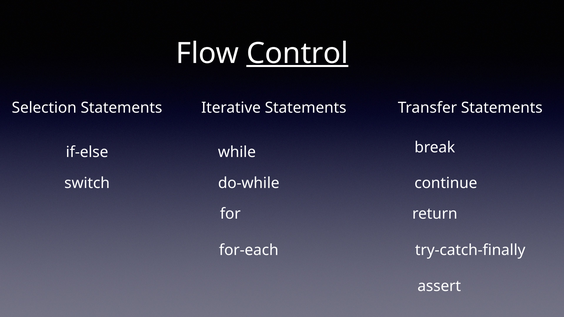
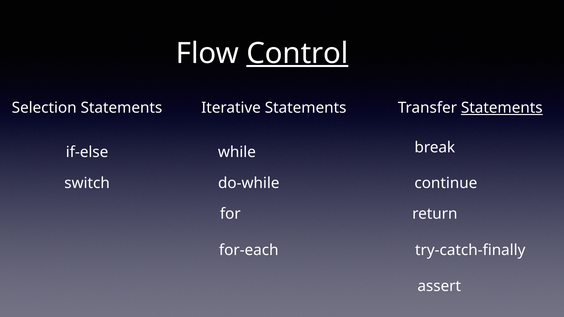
Statements underline: none -> present (502, 108)
